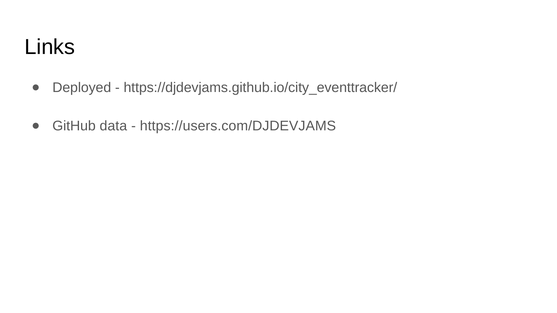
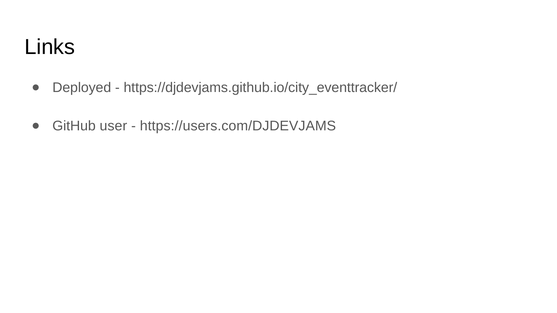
data: data -> user (113, 126)
